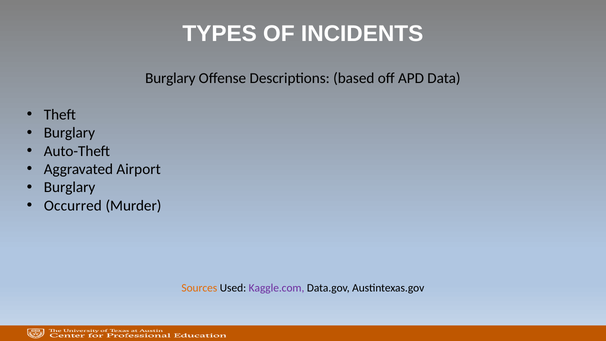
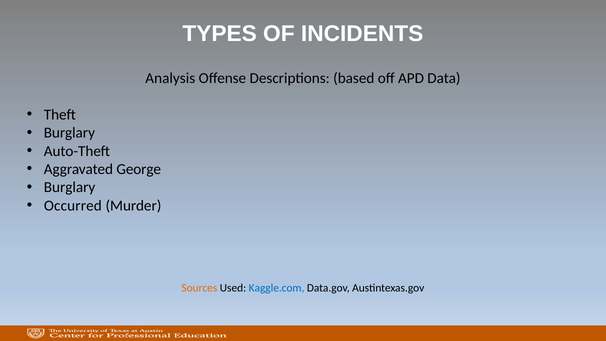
Burglary: Burglary -> Analysis (170, 78)
Airport: Airport -> George (139, 169)
Kaggle.com colour: purple -> blue (277, 288)
